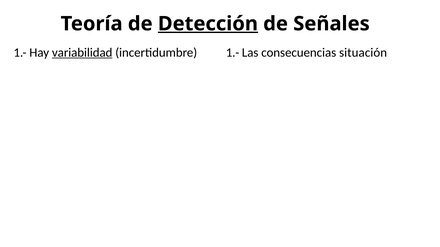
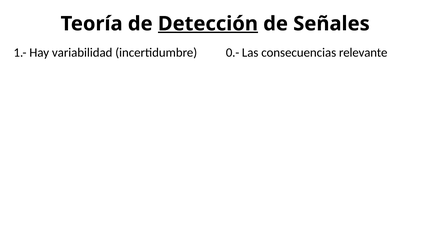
variabilidad underline: present -> none (82, 53)
incertidumbre 1.-: 1.- -> 0.- (233, 53)
situación: situación -> relevante (363, 53)
